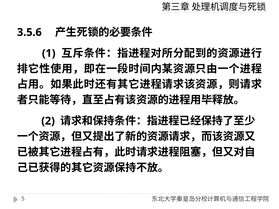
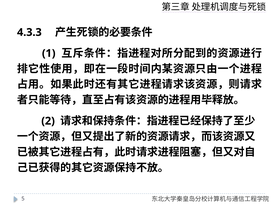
3.5.6: 3.5.6 -> 4.3.3 (29, 32)
